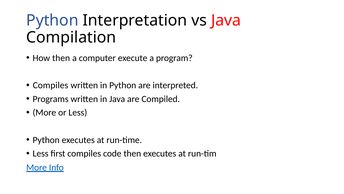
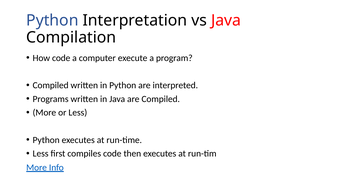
How then: then -> code (61, 58)
Compiles: Compiles -> Compiled (51, 85)
